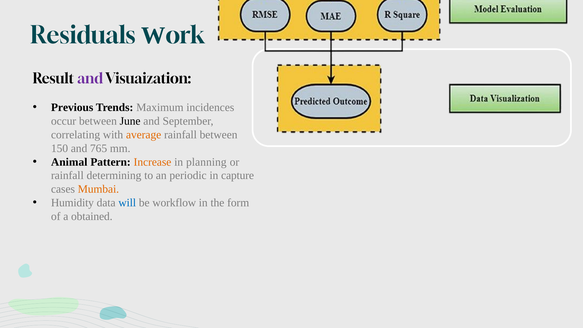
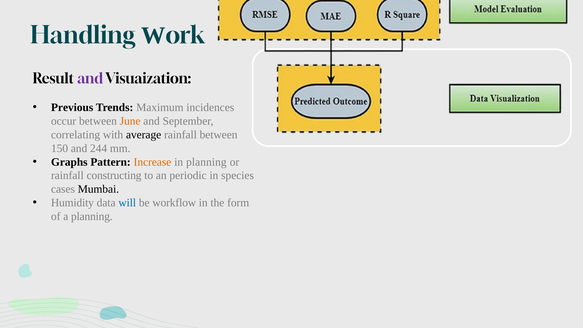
Residuals: Residuals -> Handling (83, 36)
June colour: black -> orange (130, 121)
average colour: orange -> black (144, 135)
765: 765 -> 244 (99, 148)
Animal: Animal -> Graphs (69, 162)
determining: determining -> constructing (114, 176)
capture: capture -> species (238, 176)
Mumbai colour: orange -> black (98, 189)
a obtained: obtained -> planning (92, 216)
